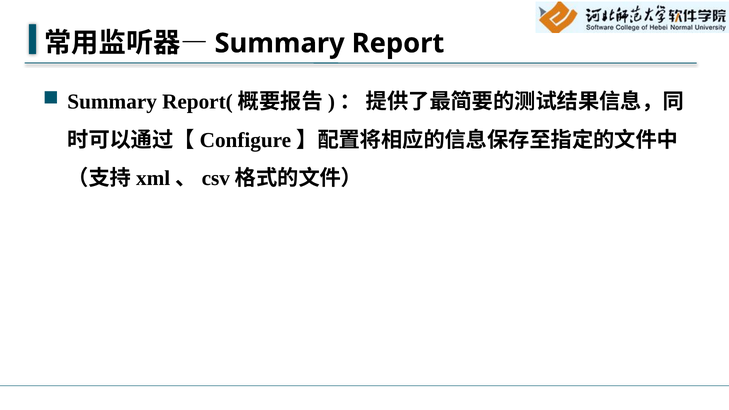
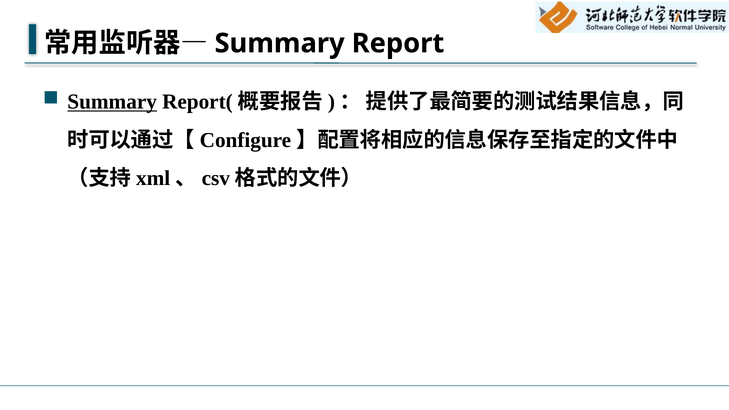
Summary underline: none -> present (112, 102)
